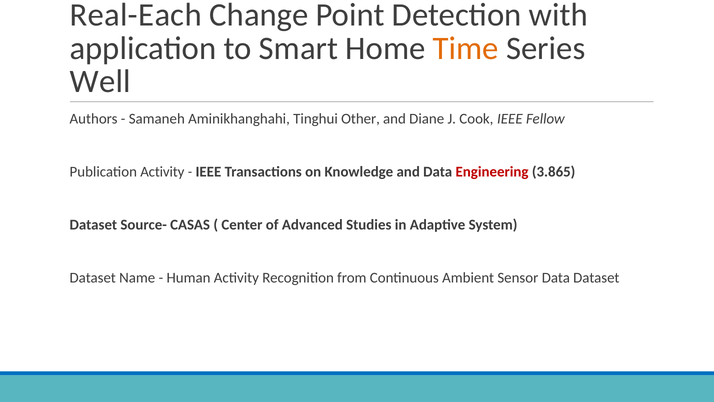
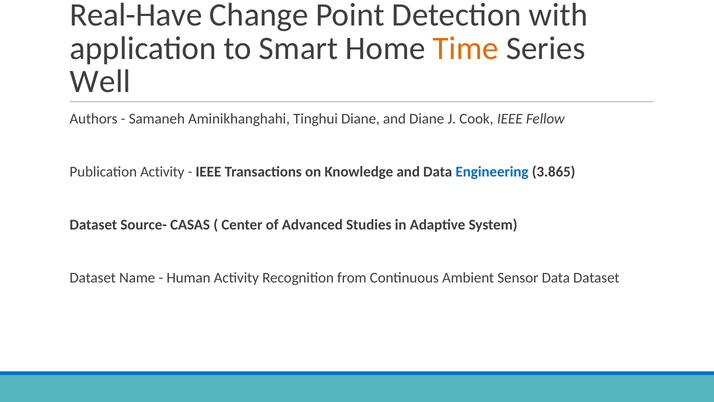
Real-Each: Real-Each -> Real-Have (136, 15)
Tinghui Other: Other -> Diane (360, 119)
Engineering colour: red -> blue (492, 172)
